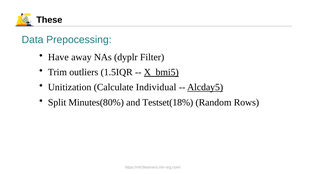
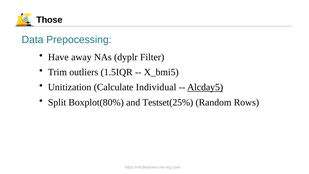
These: These -> Those (49, 20)
X_bmi5 underline: present -> none (161, 72)
Minutes(80%: Minutes(80% -> Boxplot(80% (96, 102)
Testset(18%: Testset(18% -> Testset(25% (168, 102)
